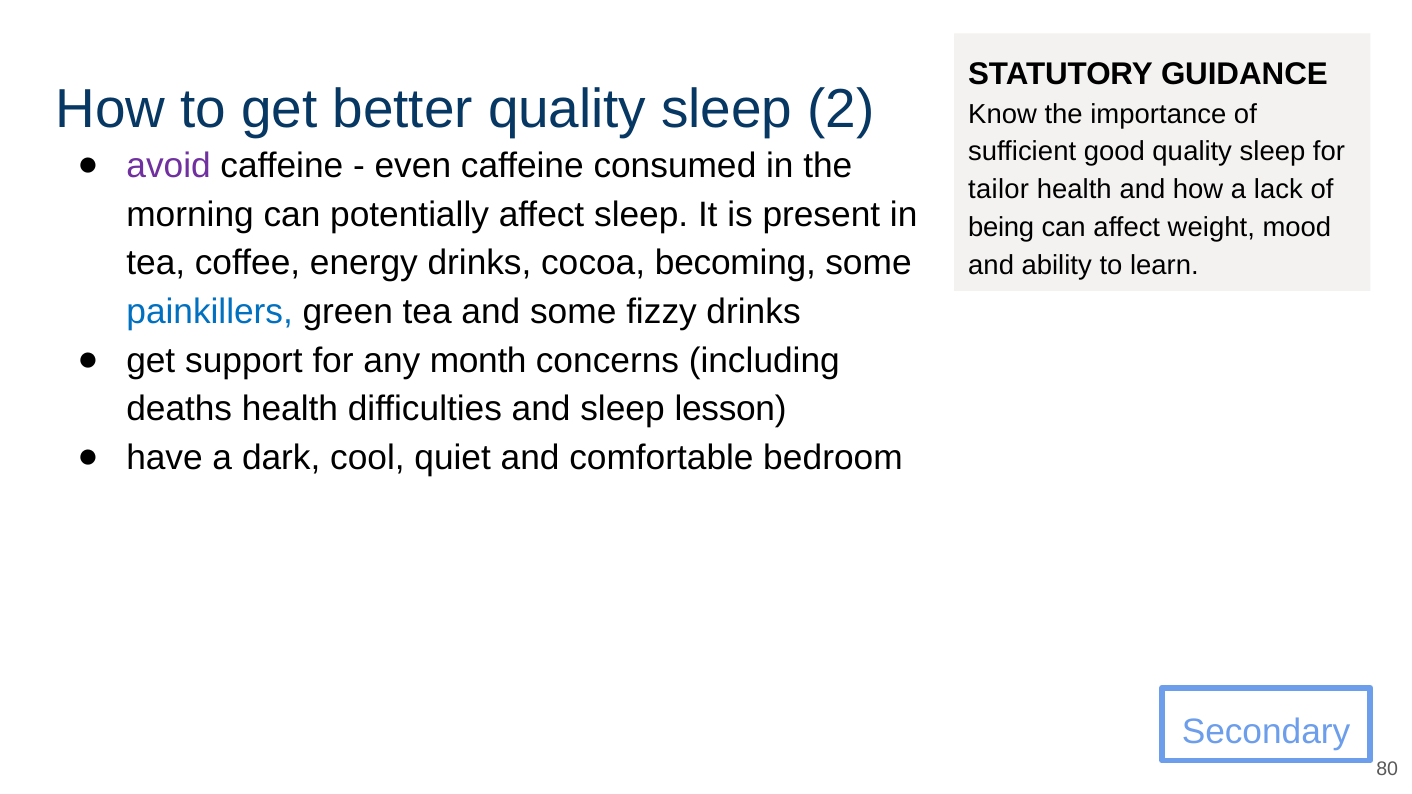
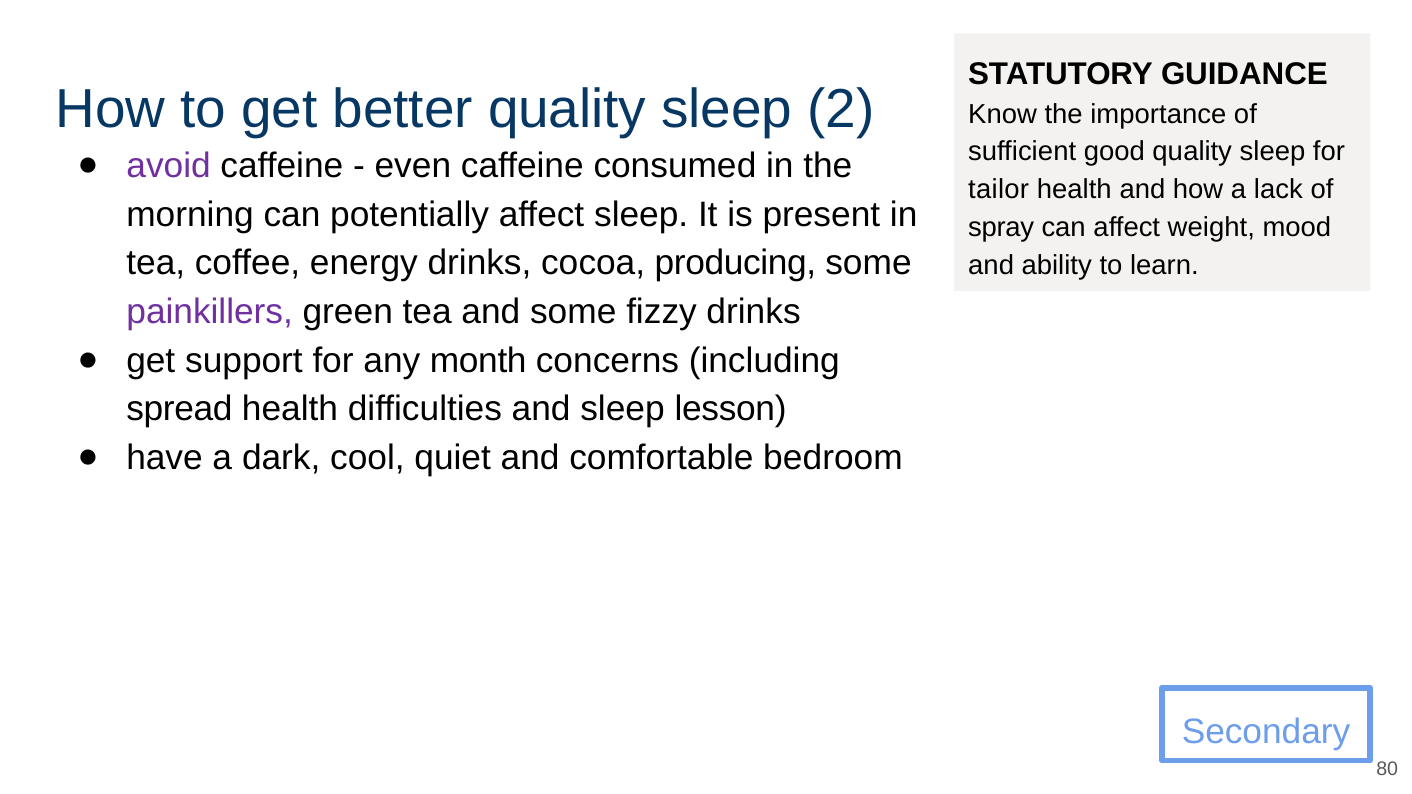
being: being -> spray (1001, 228)
becoming: becoming -> producing (735, 263)
painkillers colour: blue -> purple (210, 312)
deaths: deaths -> spread (179, 409)
